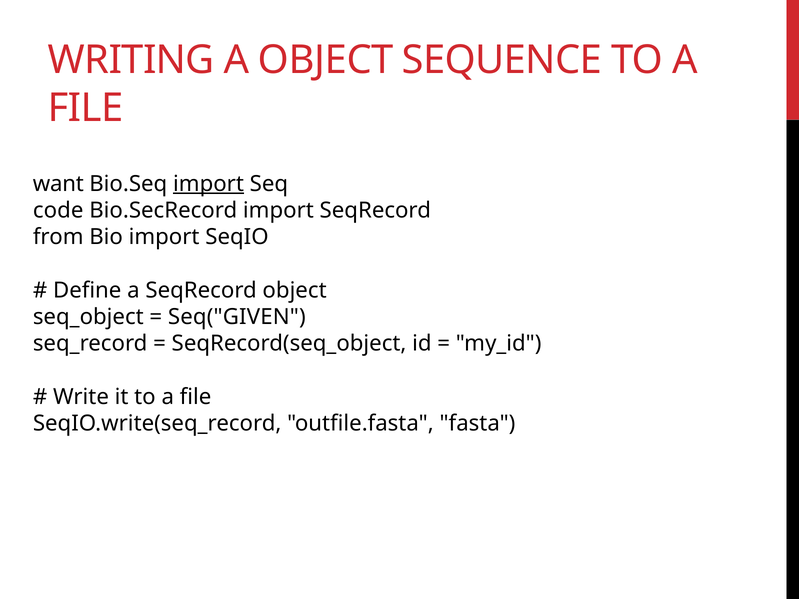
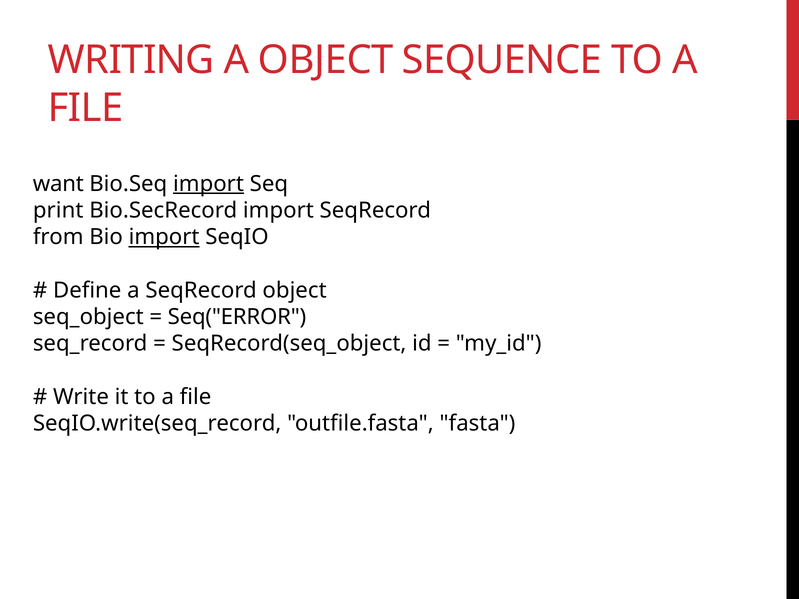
code: code -> print (58, 211)
import underline: none -> present (164, 237)
Seq("GIVEN: Seq("GIVEN -> Seq("ERROR (237, 317)
